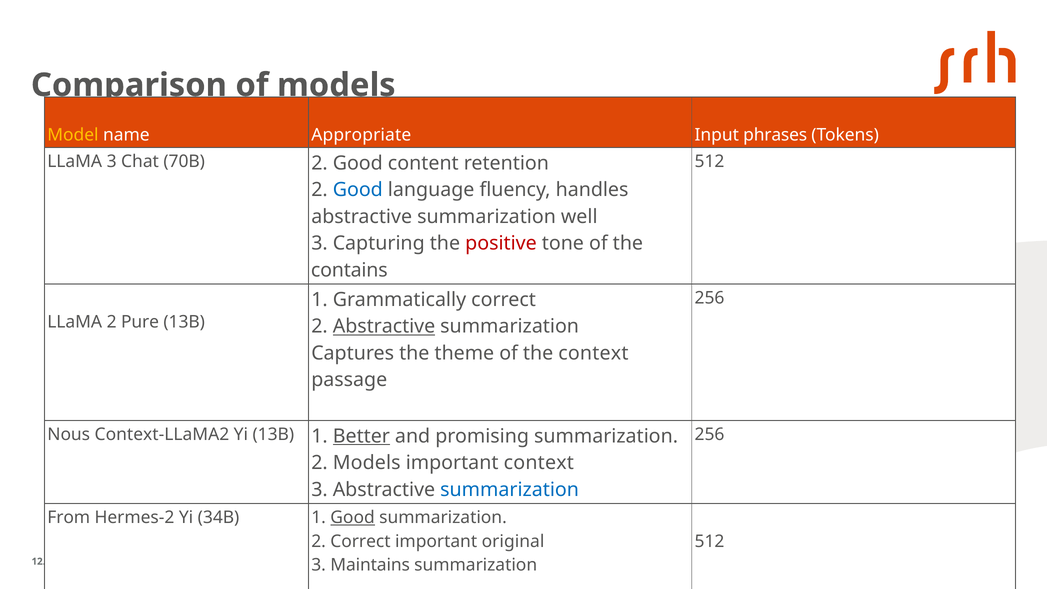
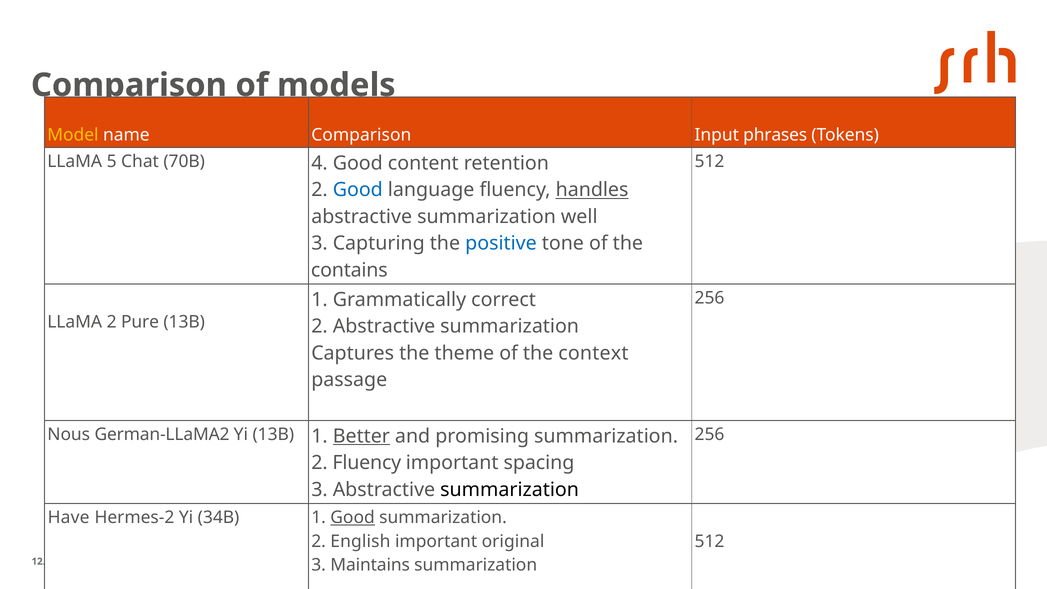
name Appropriate: Appropriate -> Comparison (361, 135)
LLaMA 3: 3 -> 5 (112, 162)
70B 2: 2 -> 4 (319, 163)
handles underline: none -> present (592, 190)
positive colour: red -> blue (501, 243)
Abstractive underline: present -> none (384, 326)
Context-LLaMA2: Context-LLaMA2 -> German-LLaMA2 (162, 435)
2 Models: Models -> Fluency (367, 463)
important context: context -> spacing (539, 463)
summarization colour: blue -> black (510, 490)
From: From -> Have (69, 518)
2 Correct: Correct -> English (360, 541)
